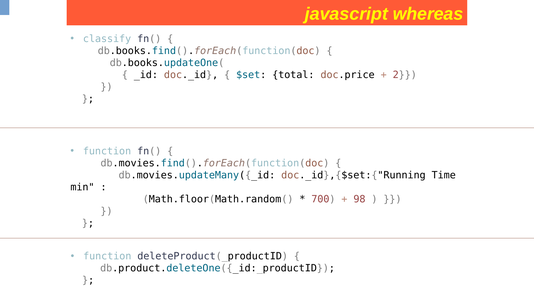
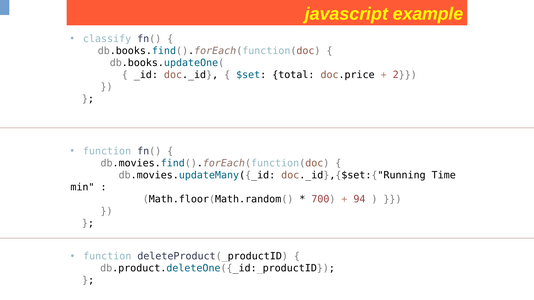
whereas: whereas -> example (428, 14)
98: 98 -> 94 (359, 199)
